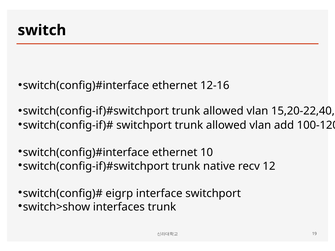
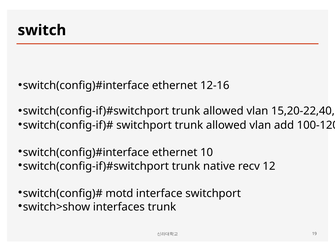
eigrp: eigrp -> motd (119, 194)
